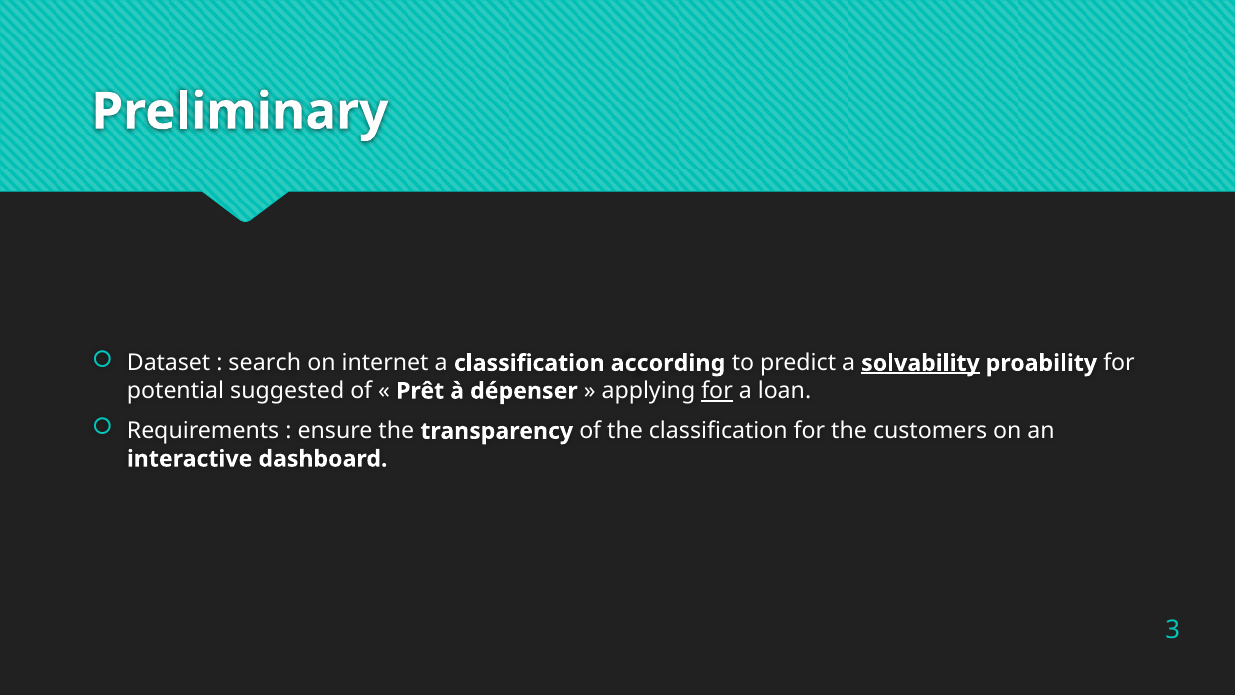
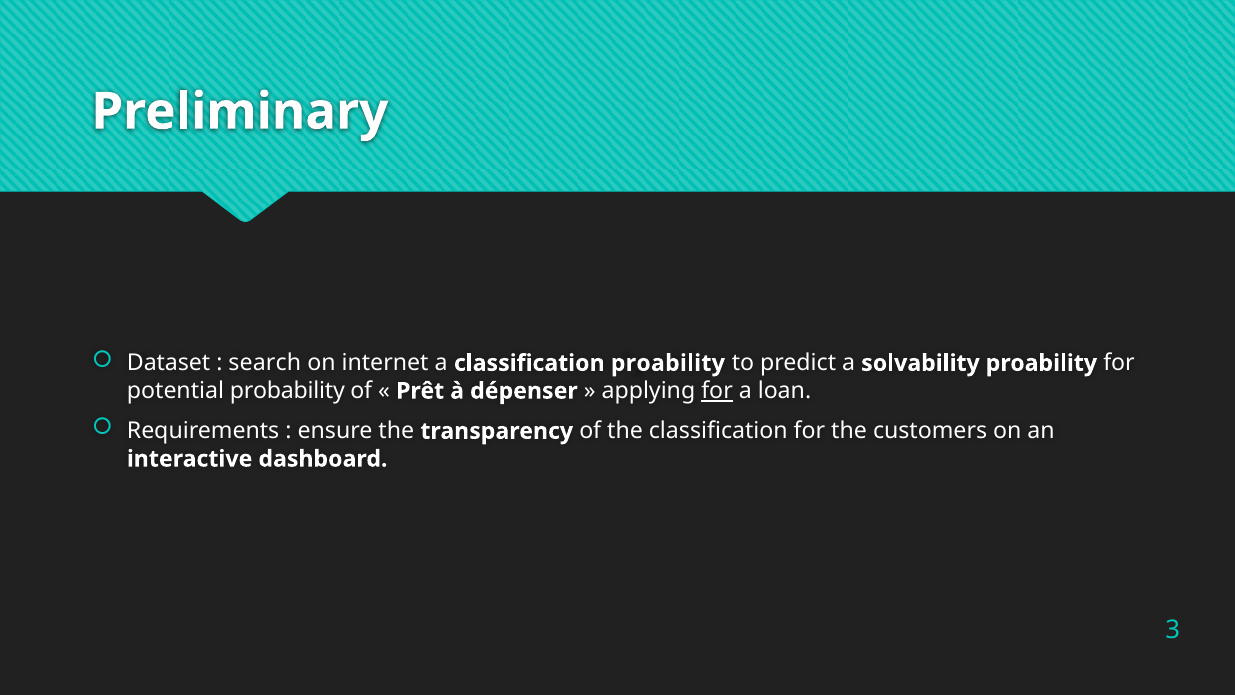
classification according: according -> proability (668, 363)
solvability underline: present -> none (920, 363)
suggested: suggested -> probability (287, 391)
